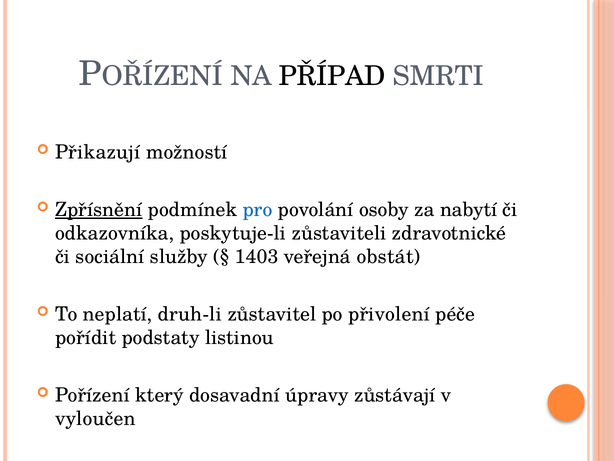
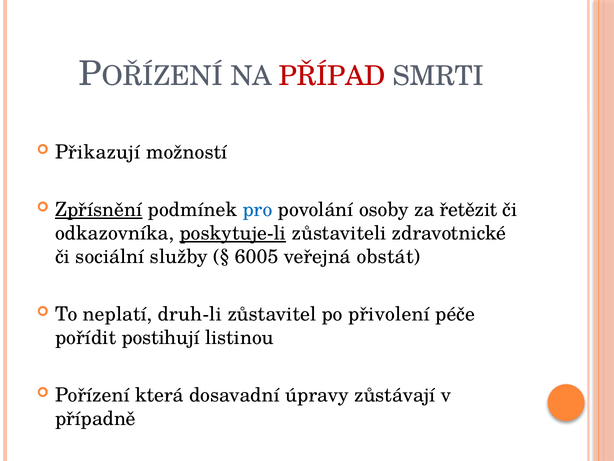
PŘÍPAD colour: black -> red (332, 76)
nabytí: nabytí -> řetězit (469, 210)
poskytuje-li underline: none -> present (233, 233)
1403: 1403 -> 6005 (257, 257)
podstaty: podstaty -> postihují (161, 337)
který: který -> která (160, 395)
vyloučen: vyloučen -> případně (95, 418)
